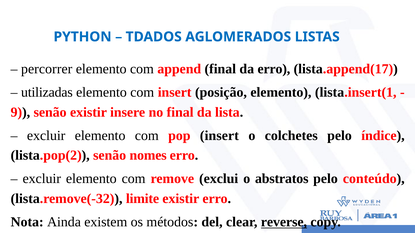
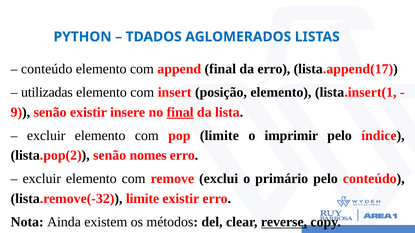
percorrer: percorrer -> conteúdo (47, 69)
final underline: none -> present (180, 112)
pop insert: insert -> limite (219, 136)
colchetes: colchetes -> imprimir (291, 136)
abstratos: abstratos -> primário (282, 179)
